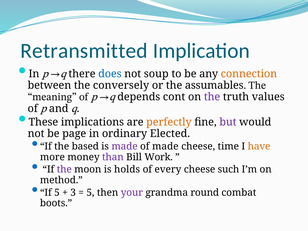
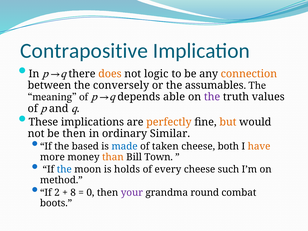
Retransmitted: Retransmitted -> Contrapositive (84, 51)
does colour: blue -> orange (110, 74)
soup: soup -> logic (156, 74)
cont: cont -> able (174, 97)
but colour: purple -> orange (228, 122)
be page: page -> then (74, 134)
Elected: Elected -> Similar (170, 134)
made colour: purple -> blue (125, 146)
of made: made -> taken (165, 146)
time: time -> both (228, 146)
than colour: purple -> orange (113, 157)
Work: Work -> Town (159, 157)
the colour: purple -> blue (64, 169)
If 5: 5 -> 2 (57, 193)
3: 3 -> 8 (73, 193)
5: 5 -> 0 (90, 193)
